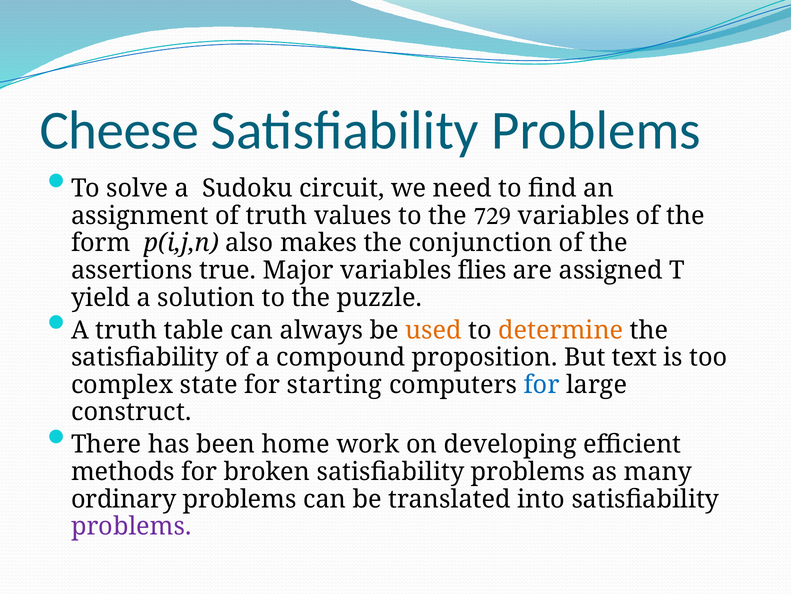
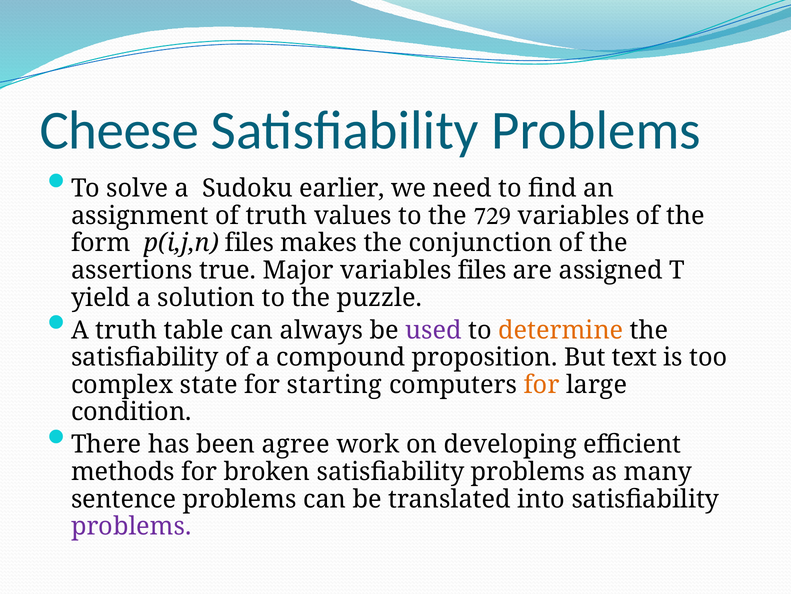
circuit: circuit -> earlier (342, 188)
p(i,j,n also: also -> files (250, 243)
variables flies: flies -> files (482, 270)
used colour: orange -> purple (433, 330)
for colour: blue -> orange (542, 384)
construct: construct -> condition (131, 412)
home: home -> agree (296, 444)
ordinary: ordinary -> sentence (124, 499)
